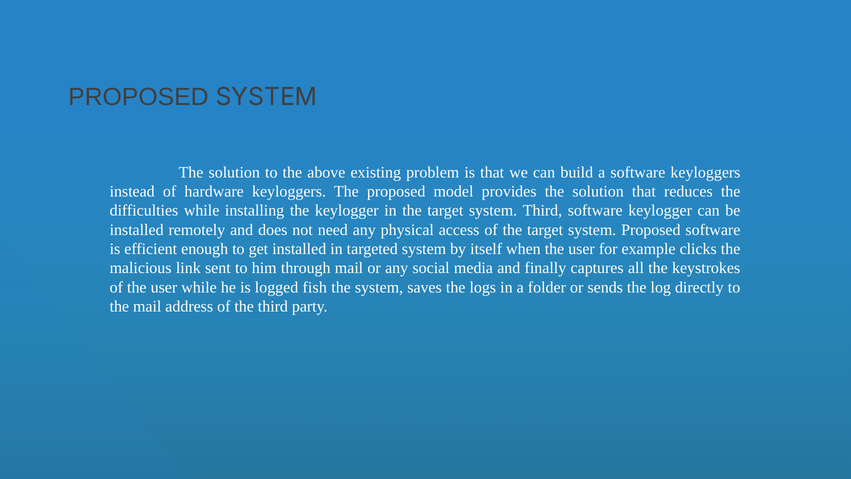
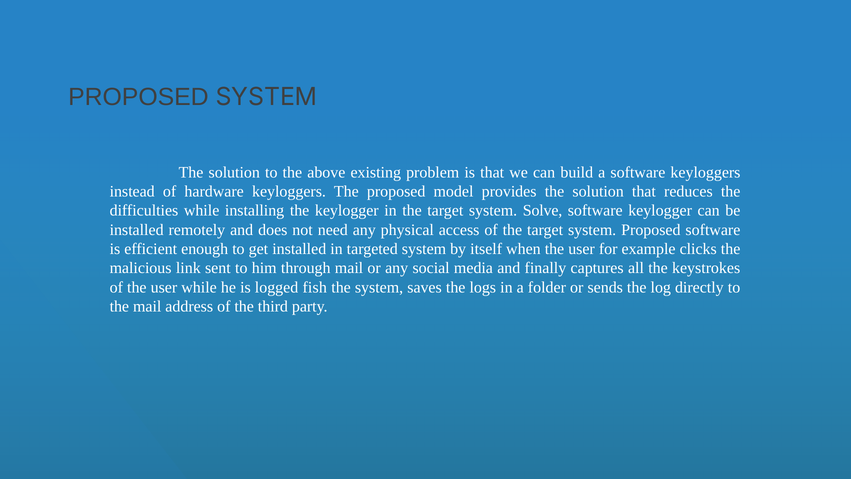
system Third: Third -> Solve (543, 211)
